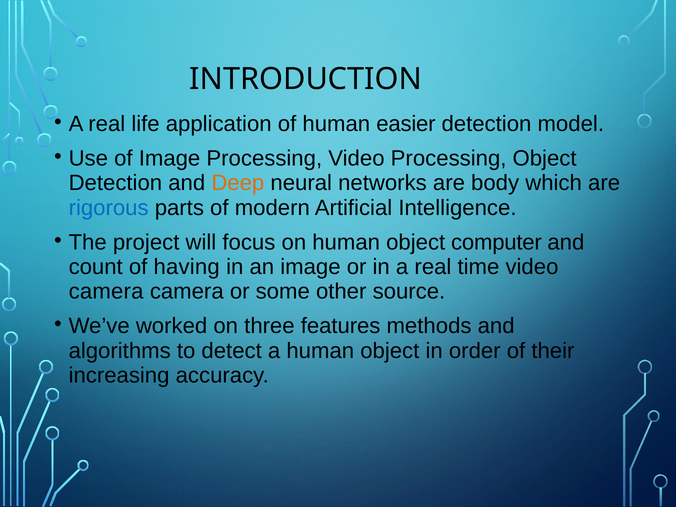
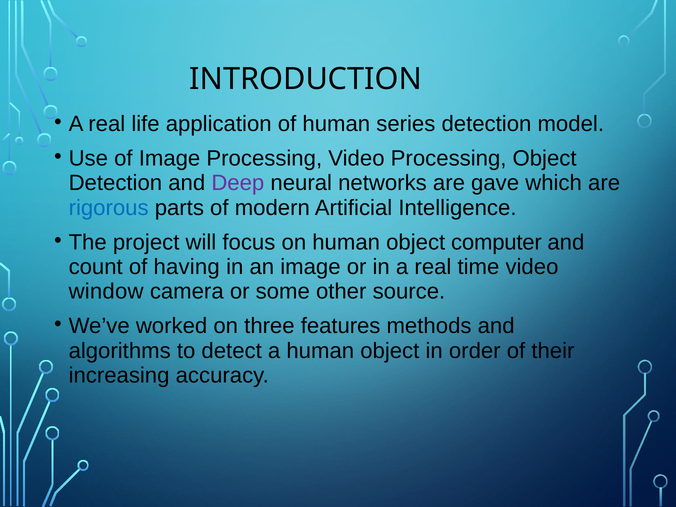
easier: easier -> series (406, 124)
Deep colour: orange -> purple (238, 183)
body: body -> gave (495, 183)
camera: camera -> window (106, 292)
